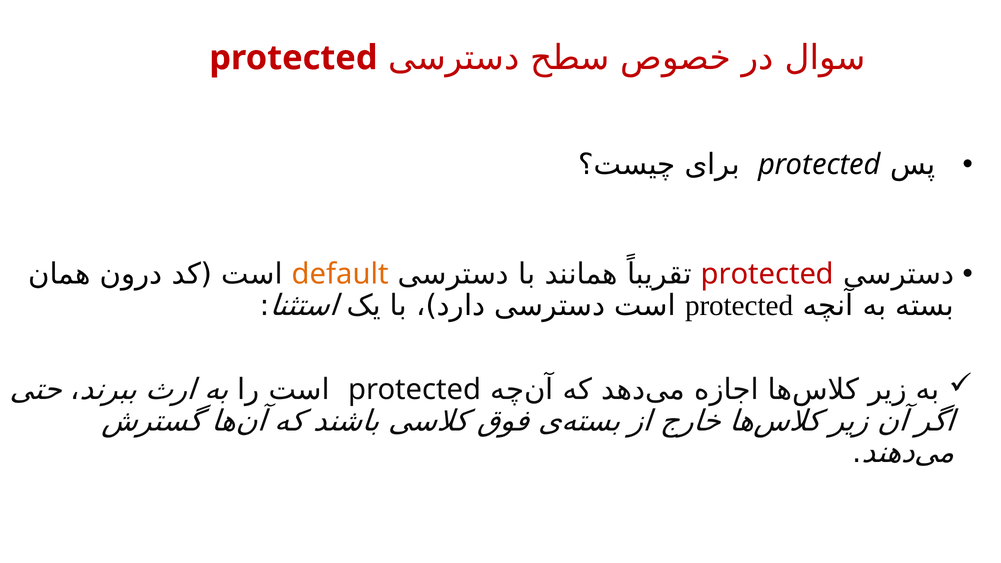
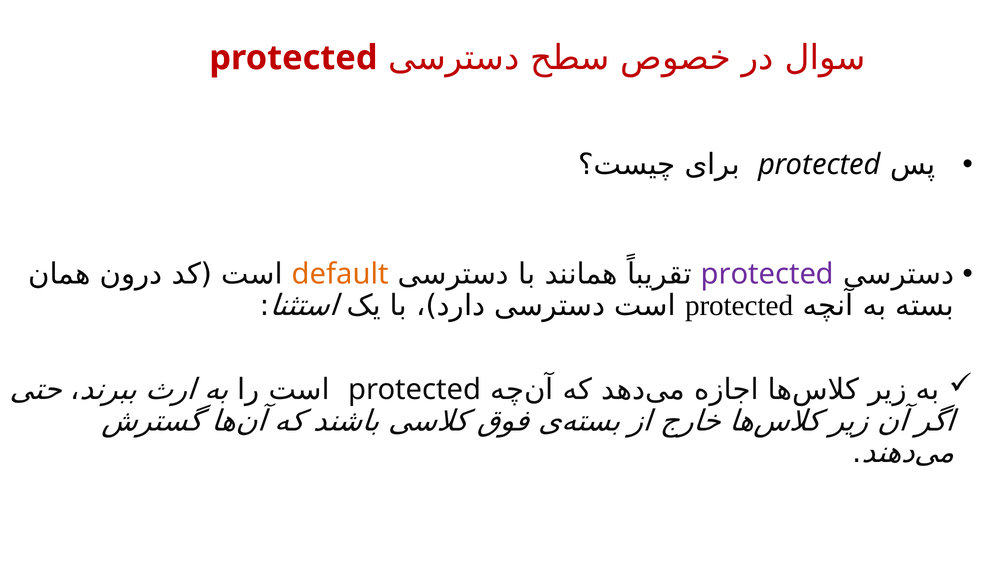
protected colour: red -> purple (767, 274)
